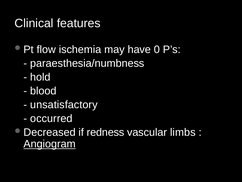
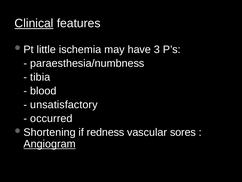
Clinical underline: none -> present (34, 23)
flow: flow -> little (46, 49)
0: 0 -> 3 (157, 49)
hold: hold -> tibia (40, 77)
Decreased: Decreased -> Shortening (50, 132)
limbs: limbs -> sores (183, 132)
